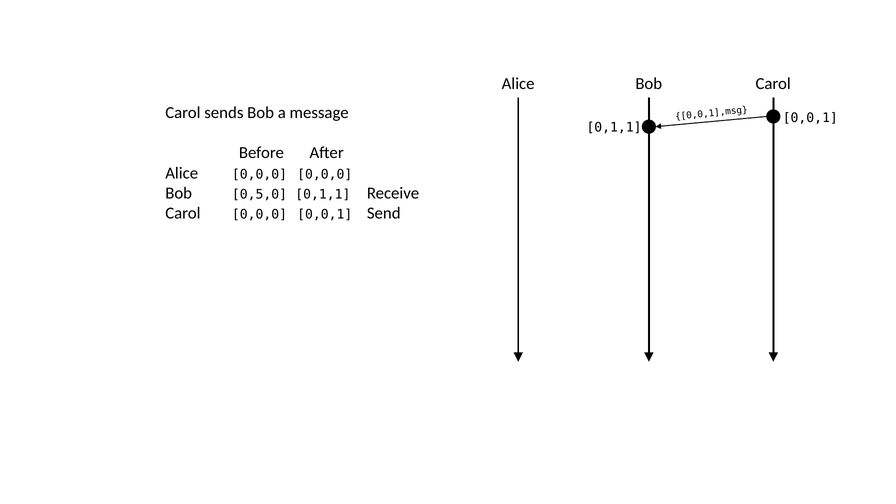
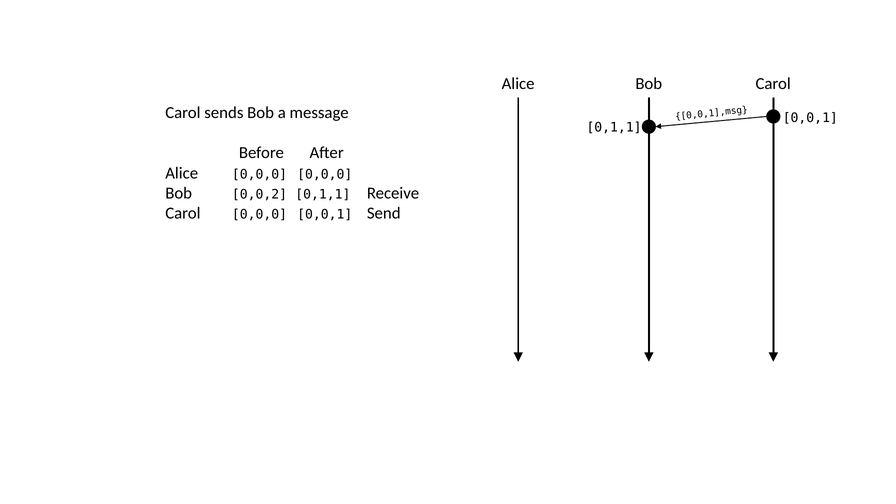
0,5,0: 0,5,0 -> 0,0,2 (260, 194)
